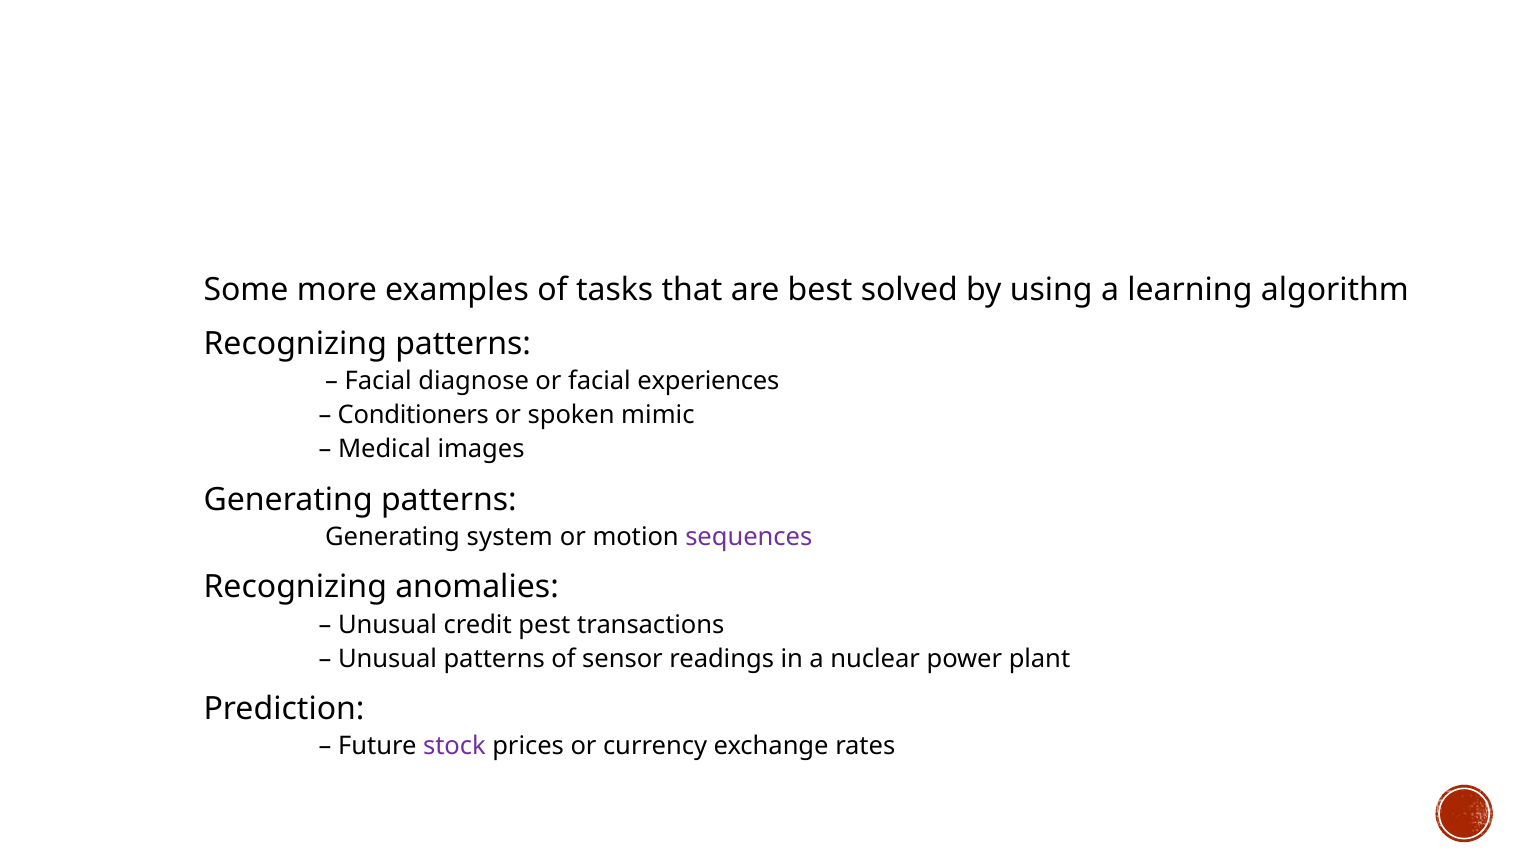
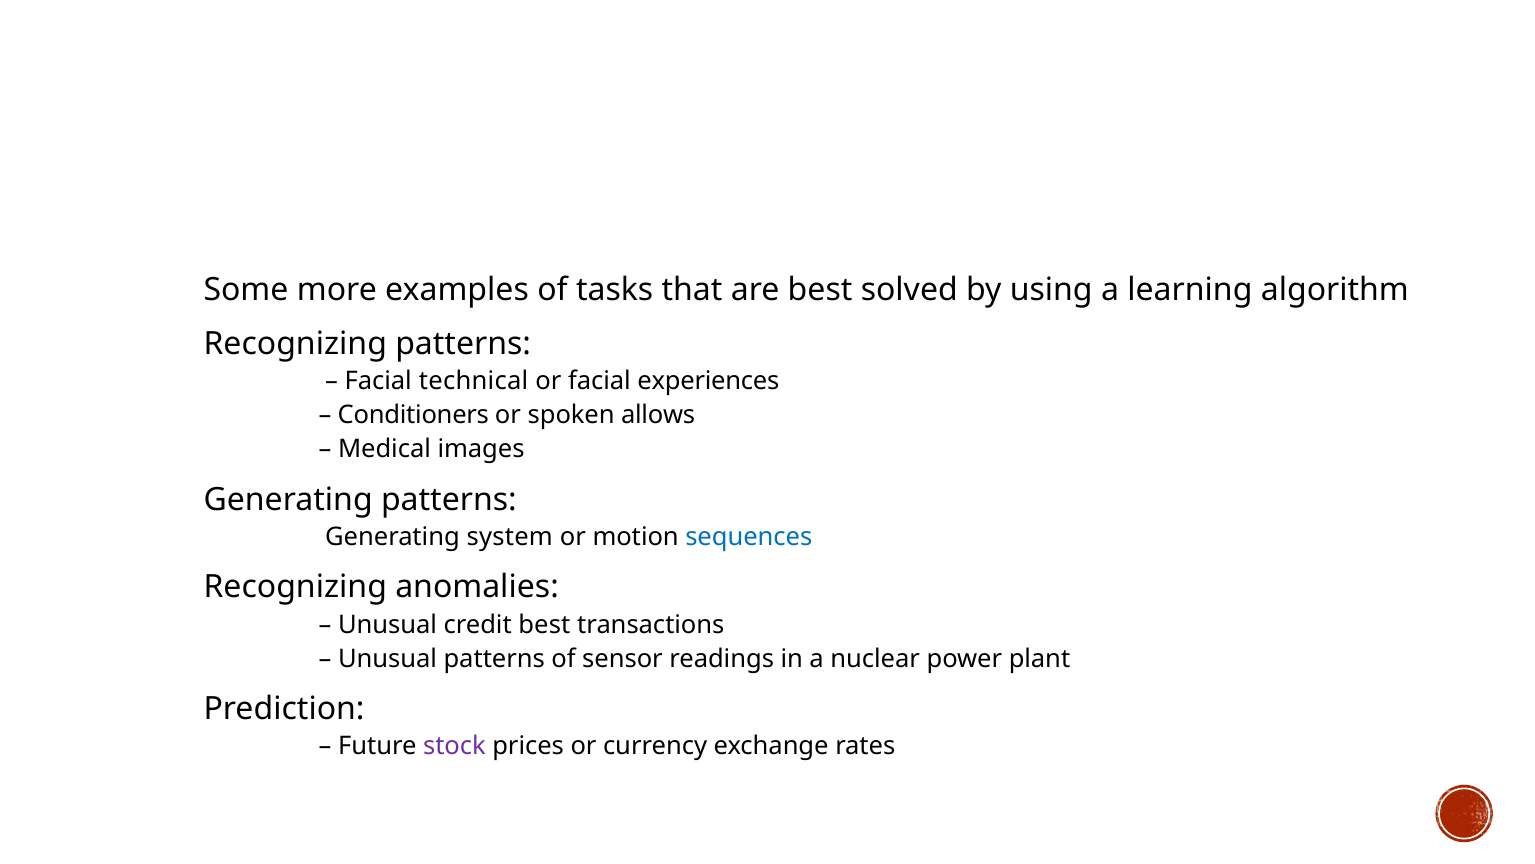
diagnose: diagnose -> technical (474, 381)
mimic: mimic -> allows (658, 415)
sequences colour: purple -> blue (749, 537)
credit pest: pest -> best (544, 624)
